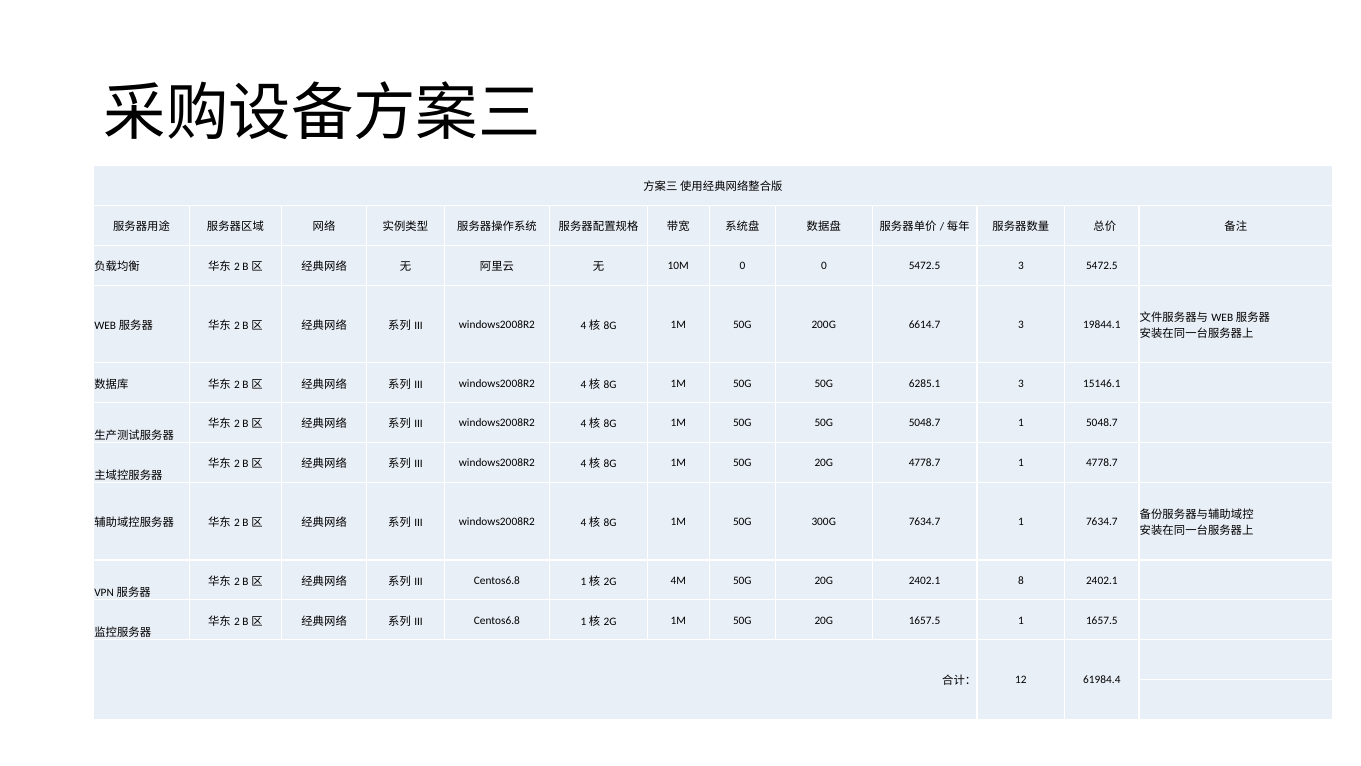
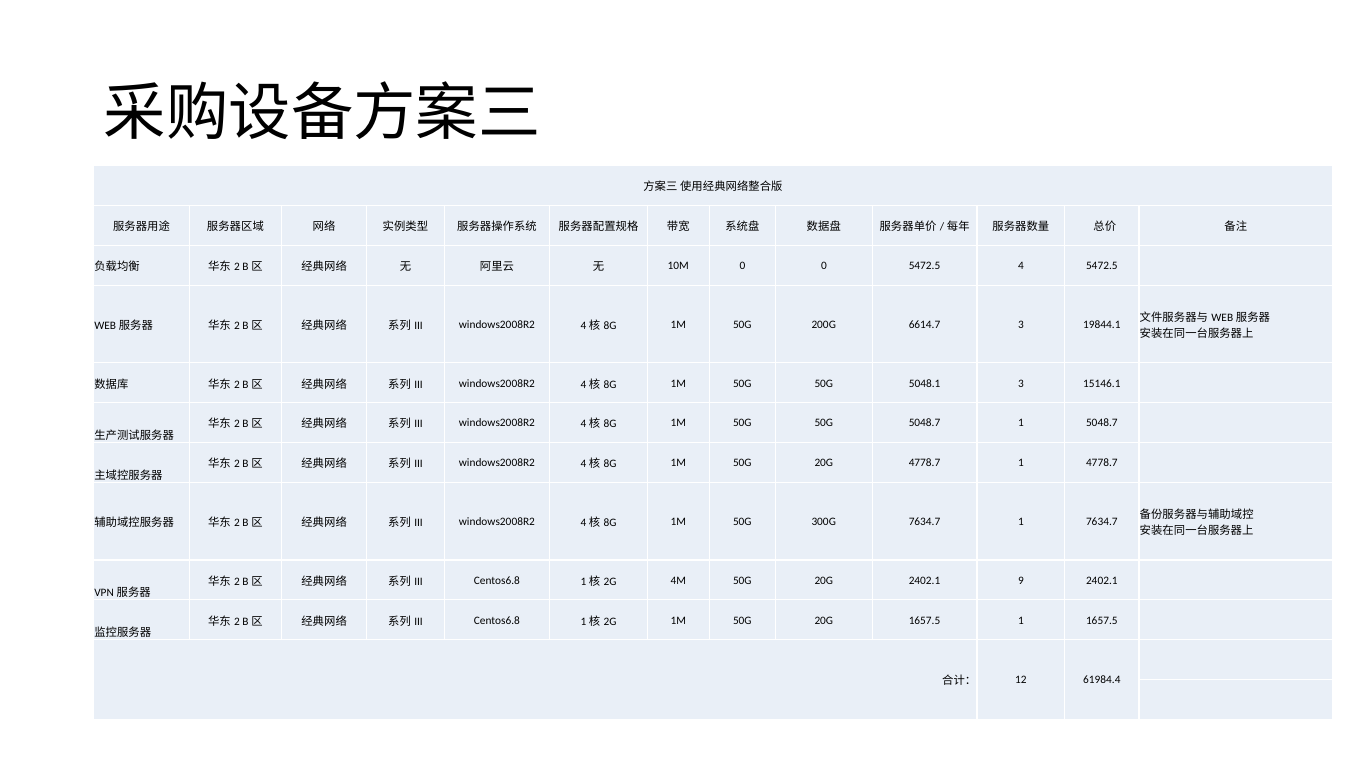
5472.5 3: 3 -> 4 (1021, 266)
6285.1: 6285.1 -> 5048.1 (925, 383)
8: 8 -> 9 (1021, 580)
